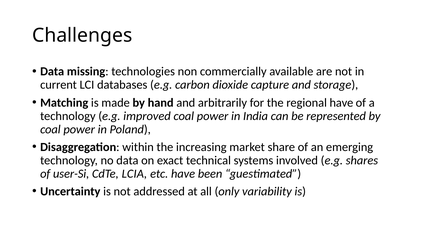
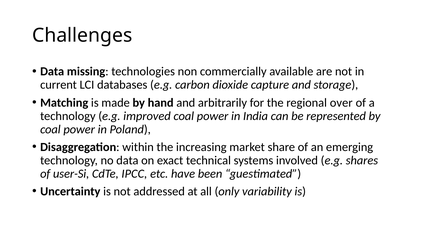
regional have: have -> over (341, 103)
LCIA: LCIA -> IPCC (134, 174)
